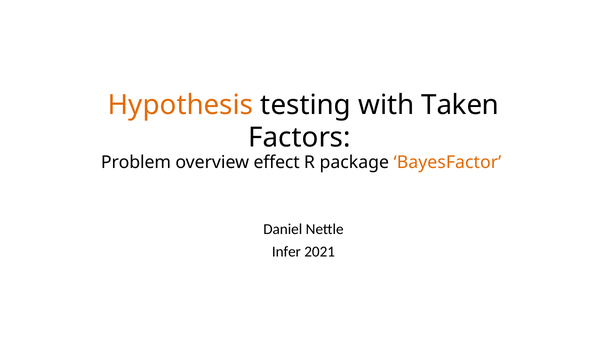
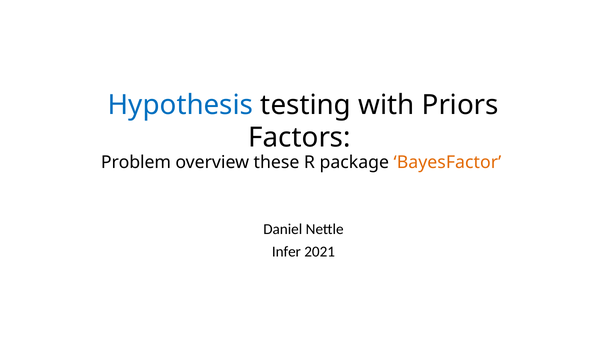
Hypothesis colour: orange -> blue (181, 105)
Taken: Taken -> Priors (460, 105)
effect: effect -> these (277, 163)
